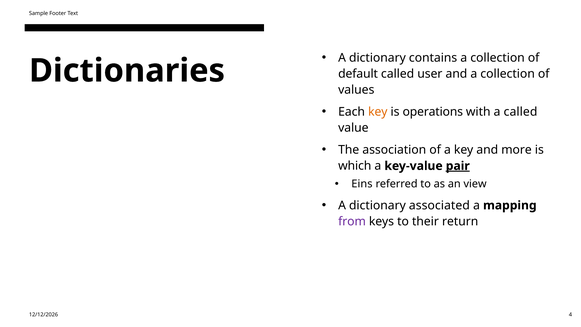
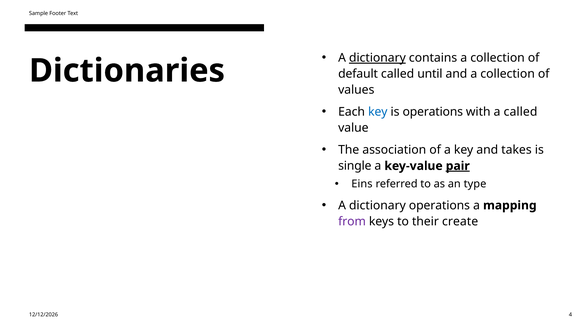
dictionary underline: none -> present (377, 58)
user: user -> until (430, 74)
key colour: orange -> blue (378, 112)
more: more -> takes (516, 150)
which: which -> single (355, 166)
view: view -> type (475, 184)
dictionary associated: associated -> operations (439, 205)
return: return -> create (460, 221)
